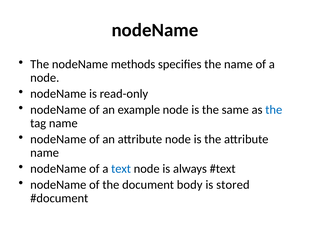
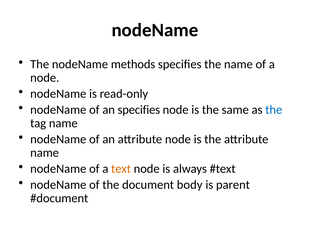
an example: example -> specifies (139, 110)
text colour: blue -> orange (121, 168)
stored: stored -> parent (233, 184)
